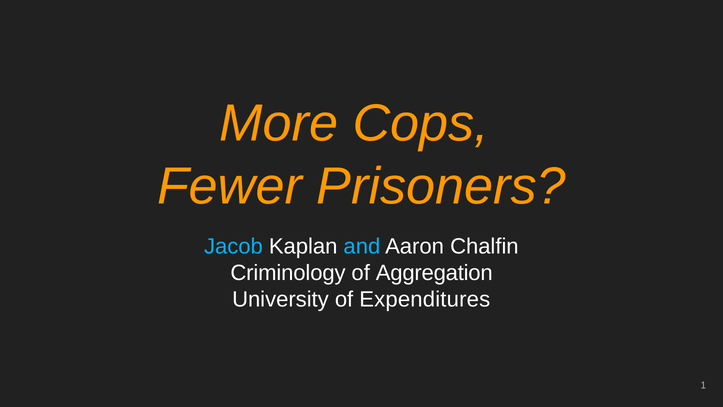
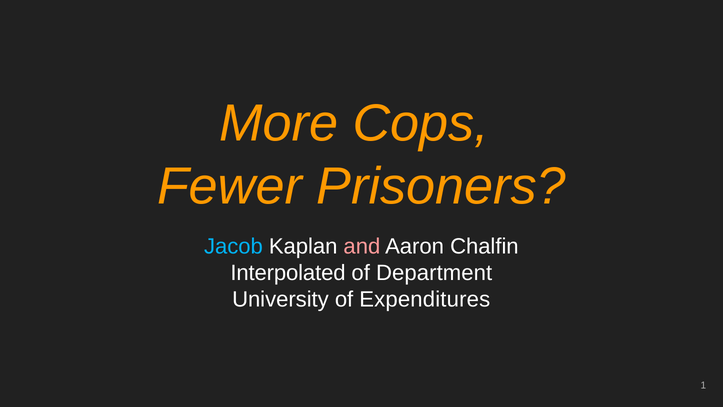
and colour: light blue -> pink (362, 246)
Criminology: Criminology -> Interpolated (288, 273)
Aggregation: Aggregation -> Department (434, 273)
